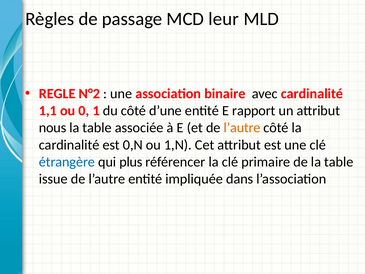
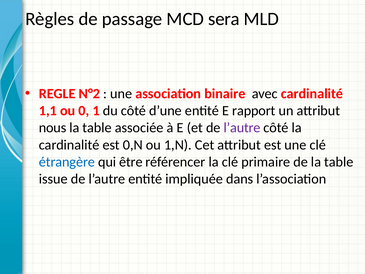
leur: leur -> sera (224, 19)
l’autre colour: orange -> purple (242, 128)
plus: plus -> être (131, 162)
